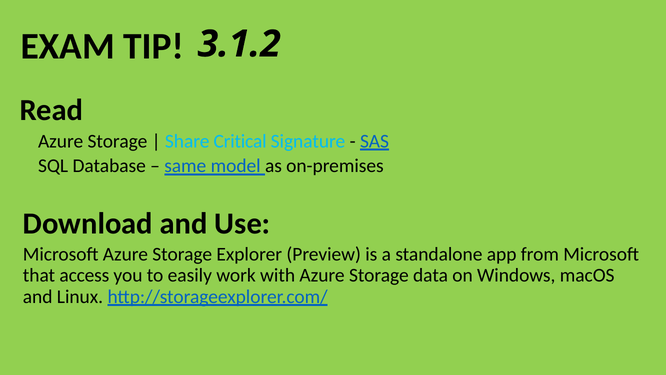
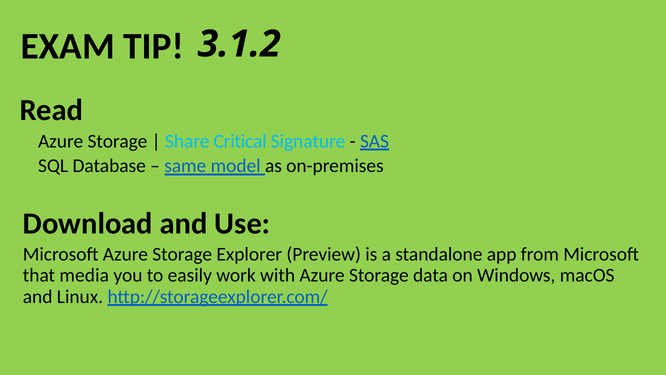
access: access -> media (84, 275)
